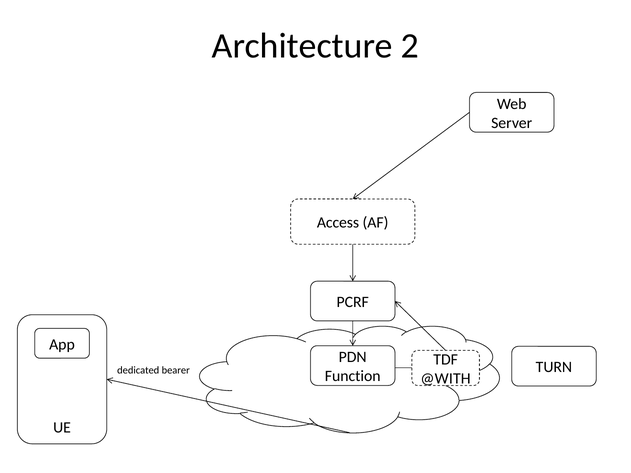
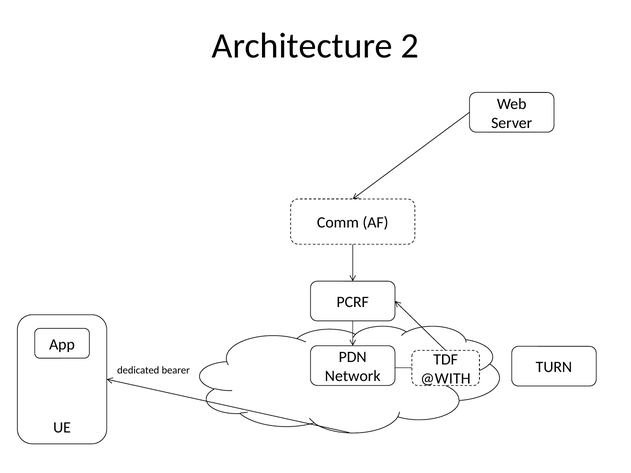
Access: Access -> Comm (338, 223)
Function: Function -> Network (353, 376)
